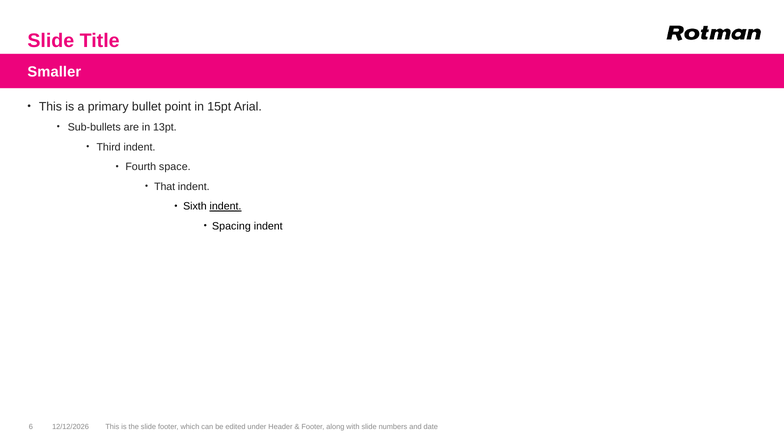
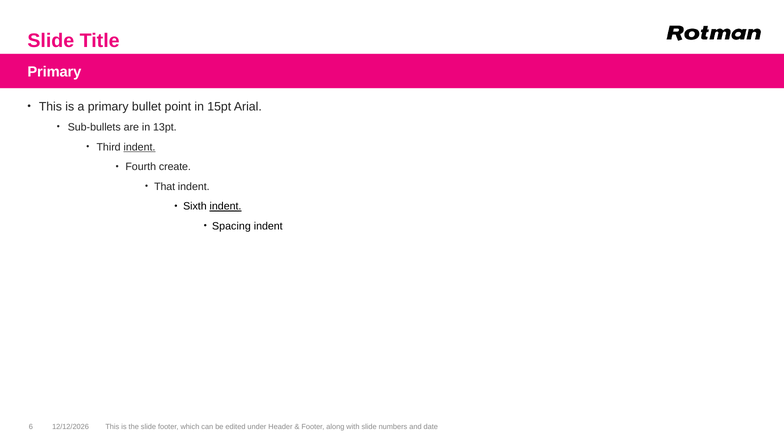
Smaller: Smaller -> Primary (54, 72)
indent underline: none -> present (140, 147)
space: space -> create (175, 167)
